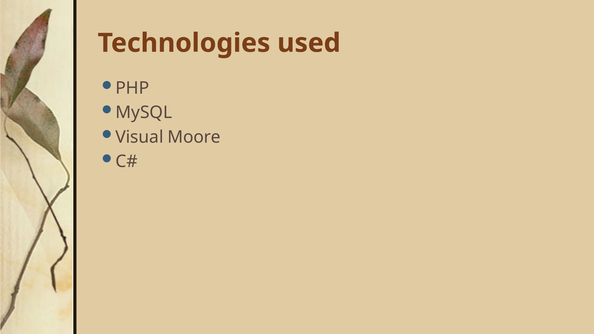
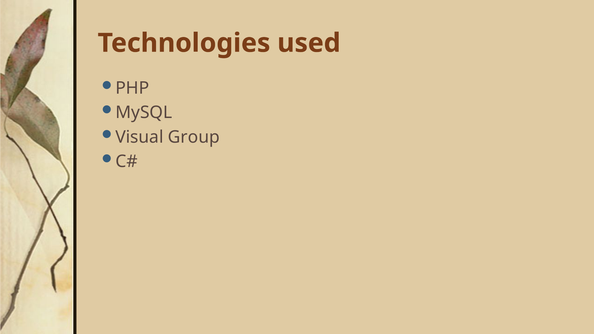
Moore: Moore -> Group (194, 137)
